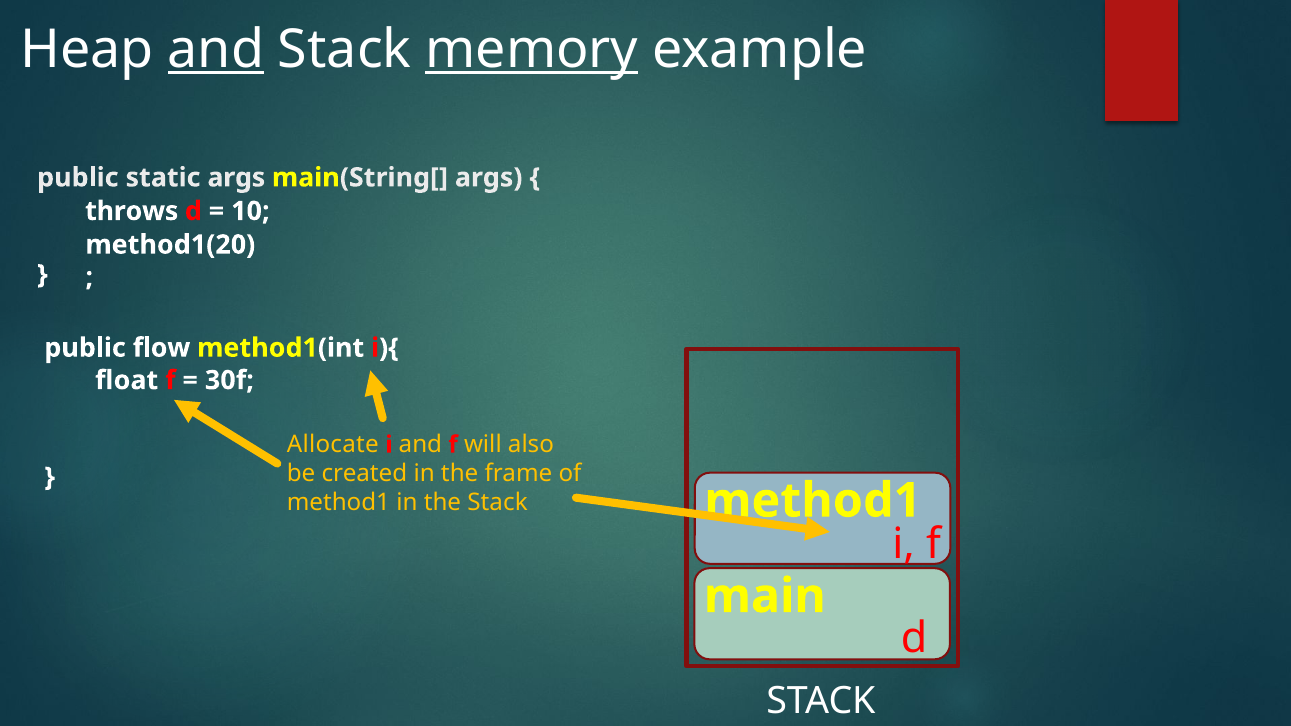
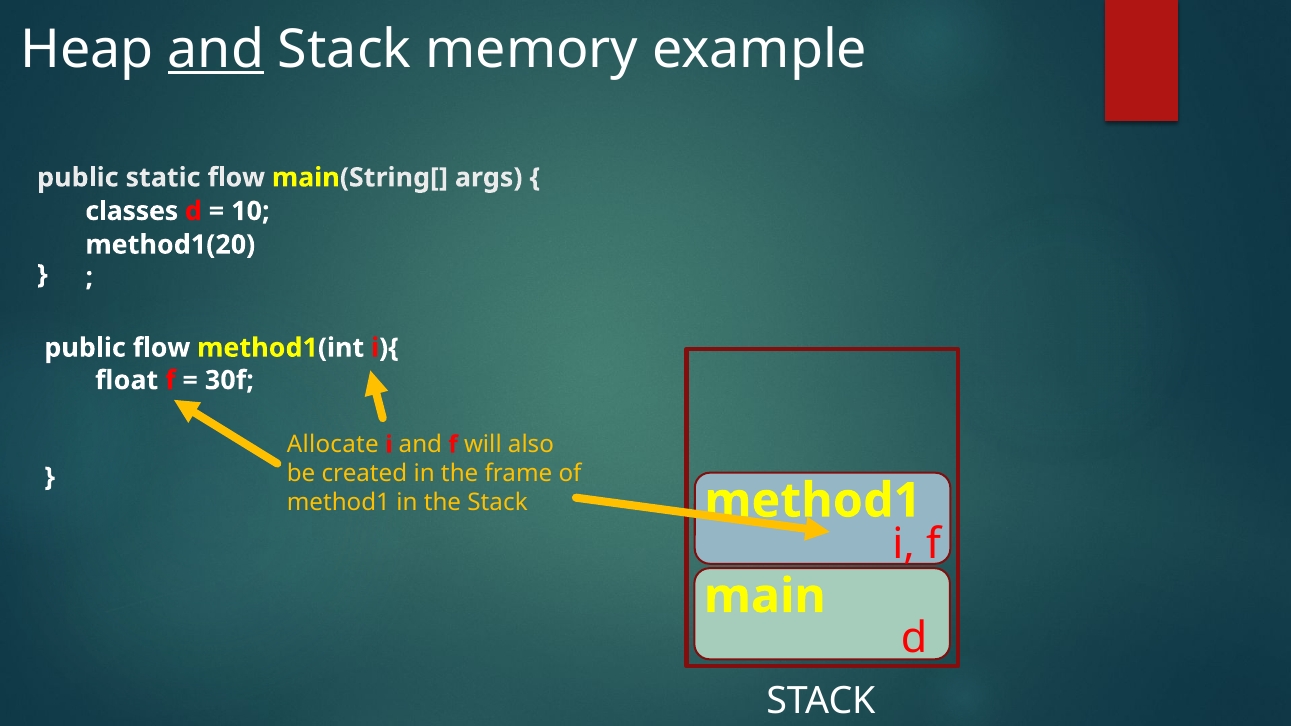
memory underline: present -> none (532, 49)
static args: args -> flow (236, 178)
throws: throws -> classes (132, 211)
